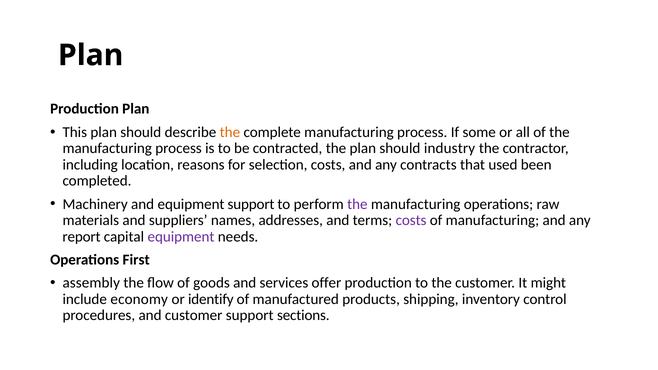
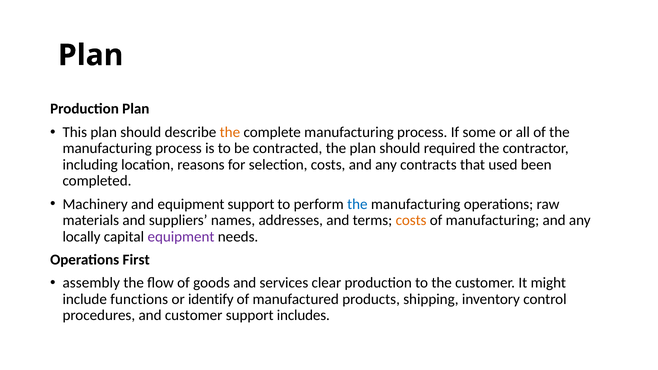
industry: industry -> required (450, 148)
the colour: purple -> blue (357, 204)
costs colour: purple -> orange (411, 220)
report: report -> locally (82, 237)
offer: offer -> clear (326, 283)
economy: economy -> functions (139, 299)
sections: sections -> includes (303, 316)
